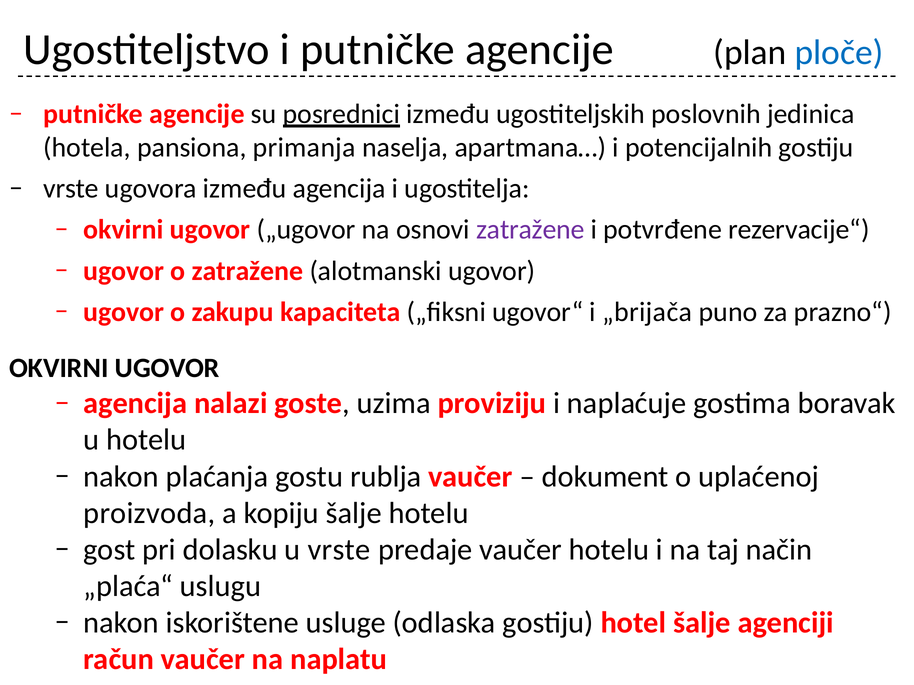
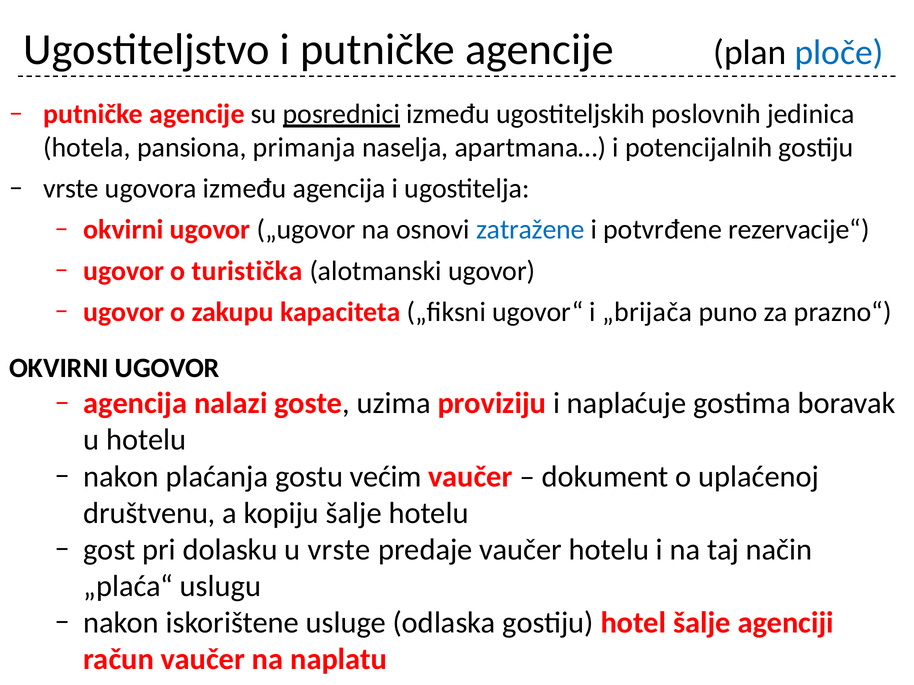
zatražene colour: purple -> blue (530, 230)
o zatražene: zatražene -> turistička (247, 271)
rublja: rublja -> većim (386, 477)
proizvoda: proizvoda -> društvenu (149, 513)
